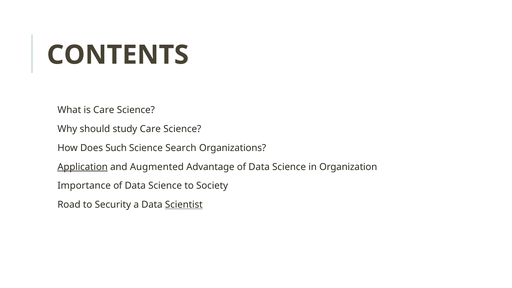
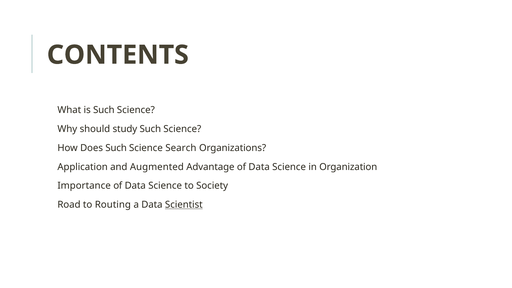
is Care: Care -> Such (104, 110)
study Care: Care -> Such (150, 129)
Application underline: present -> none (83, 167)
Security: Security -> Routing (113, 205)
